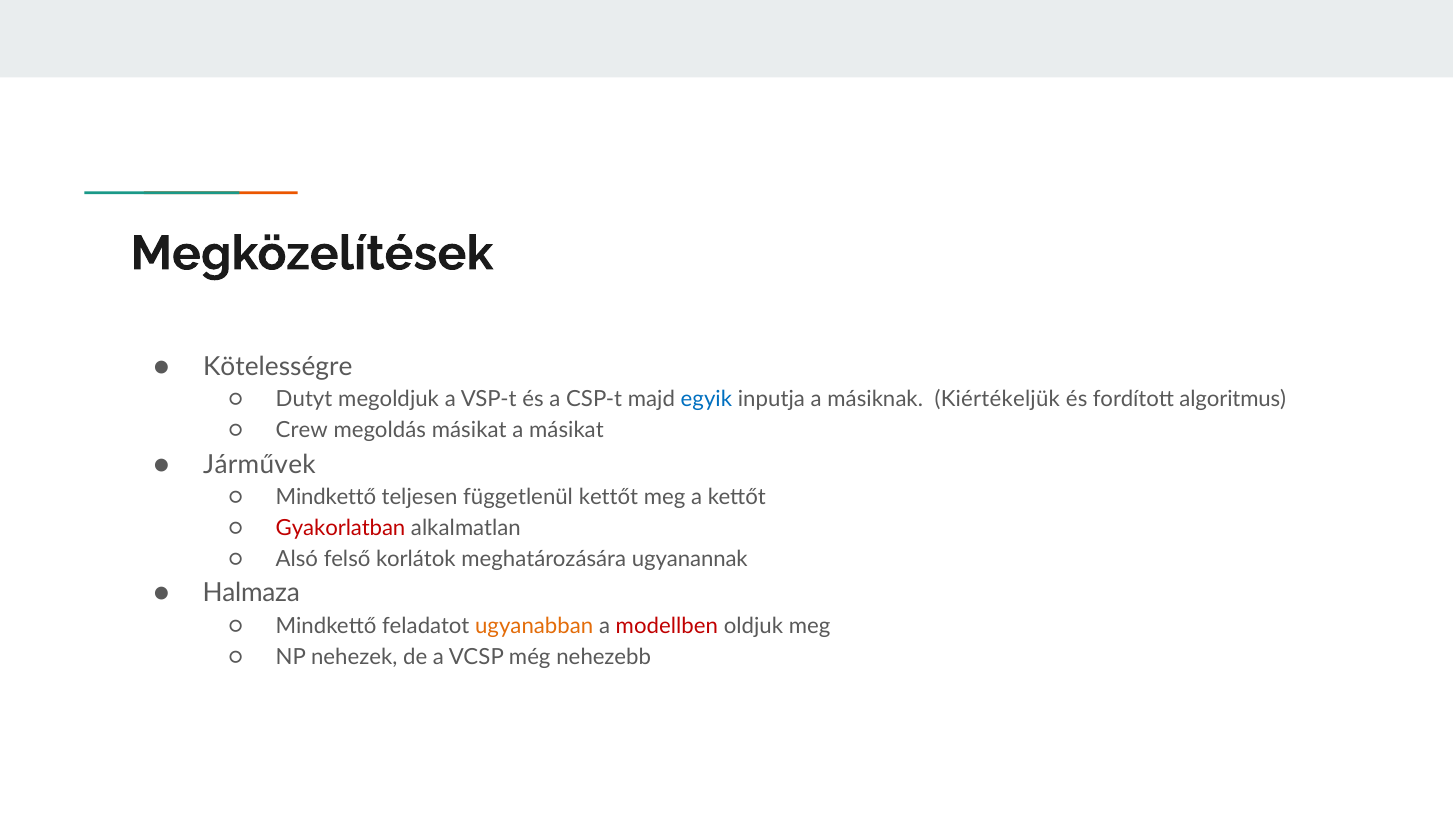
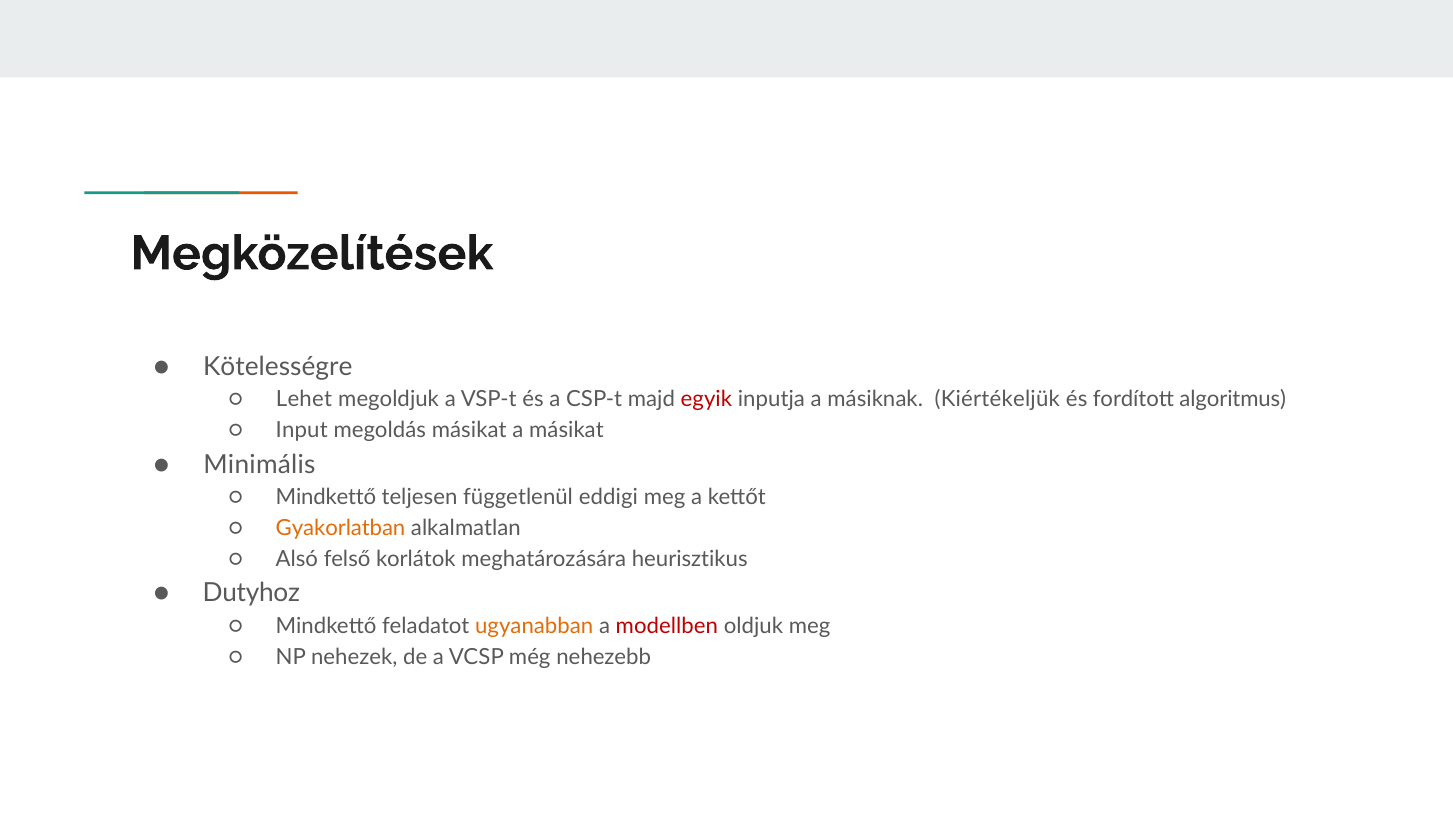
Dutyt: Dutyt -> Lehet (304, 400)
egyik colour: blue -> red (706, 400)
Crew: Crew -> Input (302, 431)
Járművek: Járművek -> Minimális (259, 465)
függetlenül kettőt: kettőt -> eddigi (608, 498)
Gyakorlatban colour: red -> orange (341, 529)
ugyanannak: ugyanannak -> heurisztikus (690, 559)
Halmaza: Halmaza -> Dutyhoz (251, 594)
